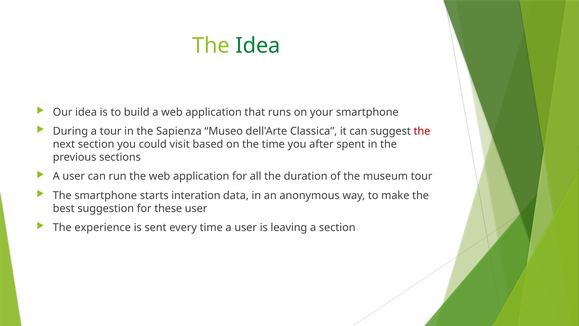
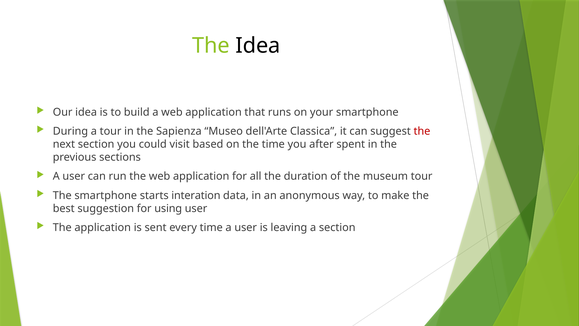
Idea colour: green -> black (258, 46)
these: these -> using (168, 208)
The experience: experience -> application (103, 227)
